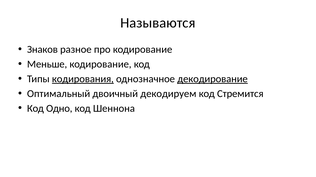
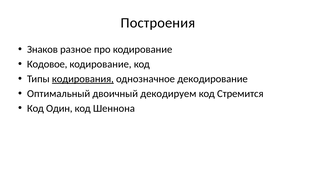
Называются: Называются -> Построения (158, 23)
Меньше: Меньше -> Кодовое (47, 64)
декодирование underline: present -> none (213, 79)
Одно: Одно -> Один (59, 109)
